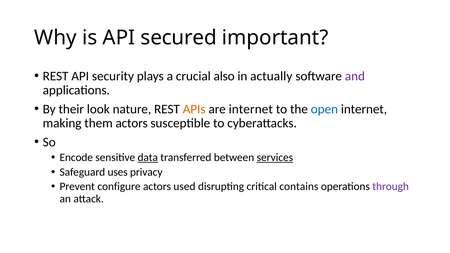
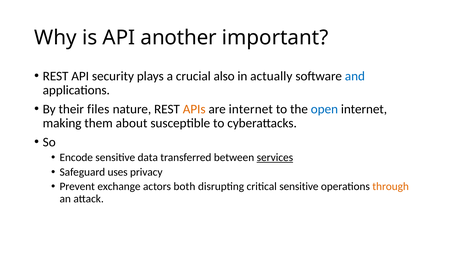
secured: secured -> another (179, 38)
and colour: purple -> blue (355, 76)
look: look -> files (98, 109)
them actors: actors -> about (132, 123)
data underline: present -> none (148, 158)
configure: configure -> exchange (119, 187)
used: used -> both (184, 187)
critical contains: contains -> sensitive (299, 187)
through colour: purple -> orange (391, 187)
